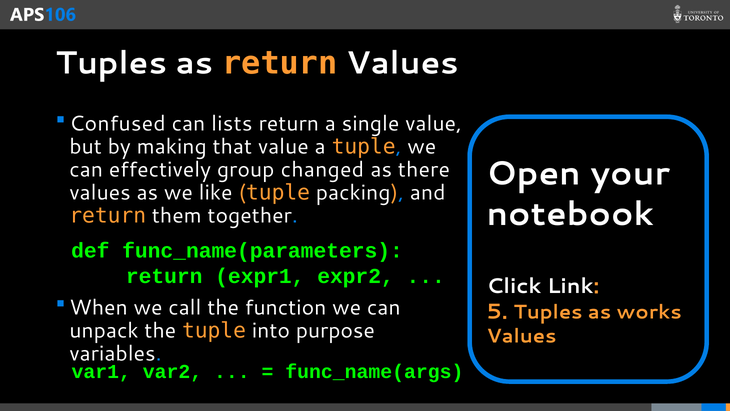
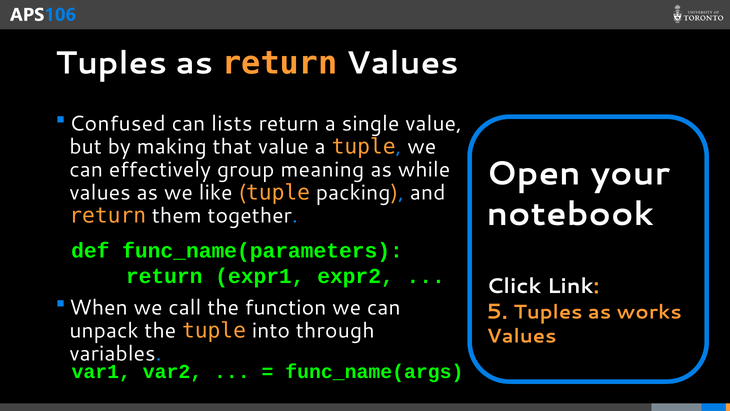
changed: changed -> meaning (322, 169)
there: there -> while (424, 169)
purpose: purpose -> through (335, 330)
